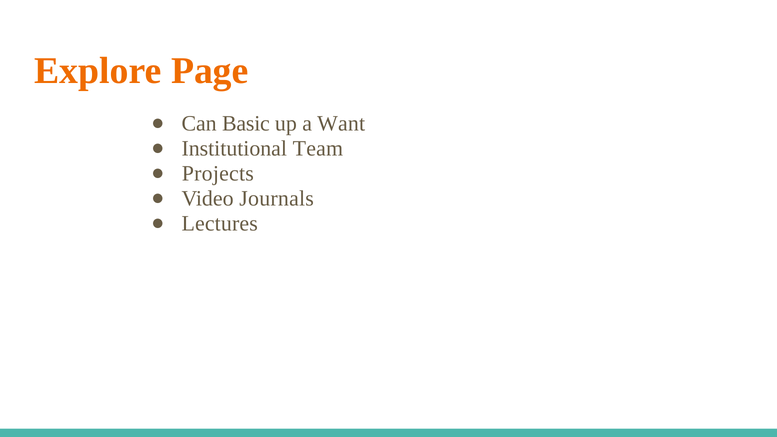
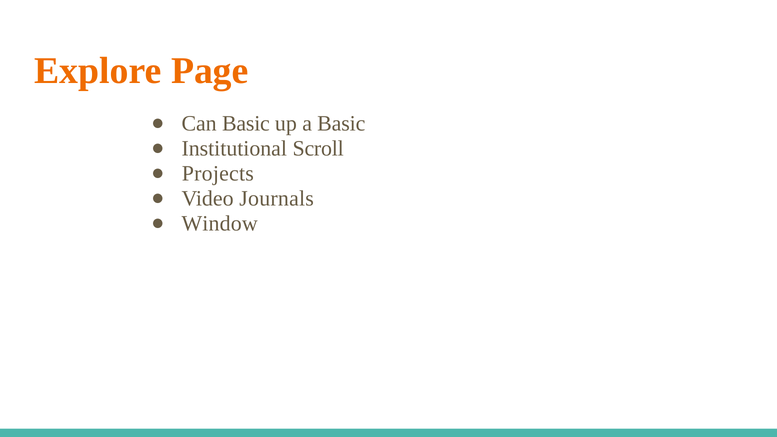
a Want: Want -> Basic (341, 124)
Team: Team -> Scroll (318, 149)
Lectures: Lectures -> Window (220, 223)
